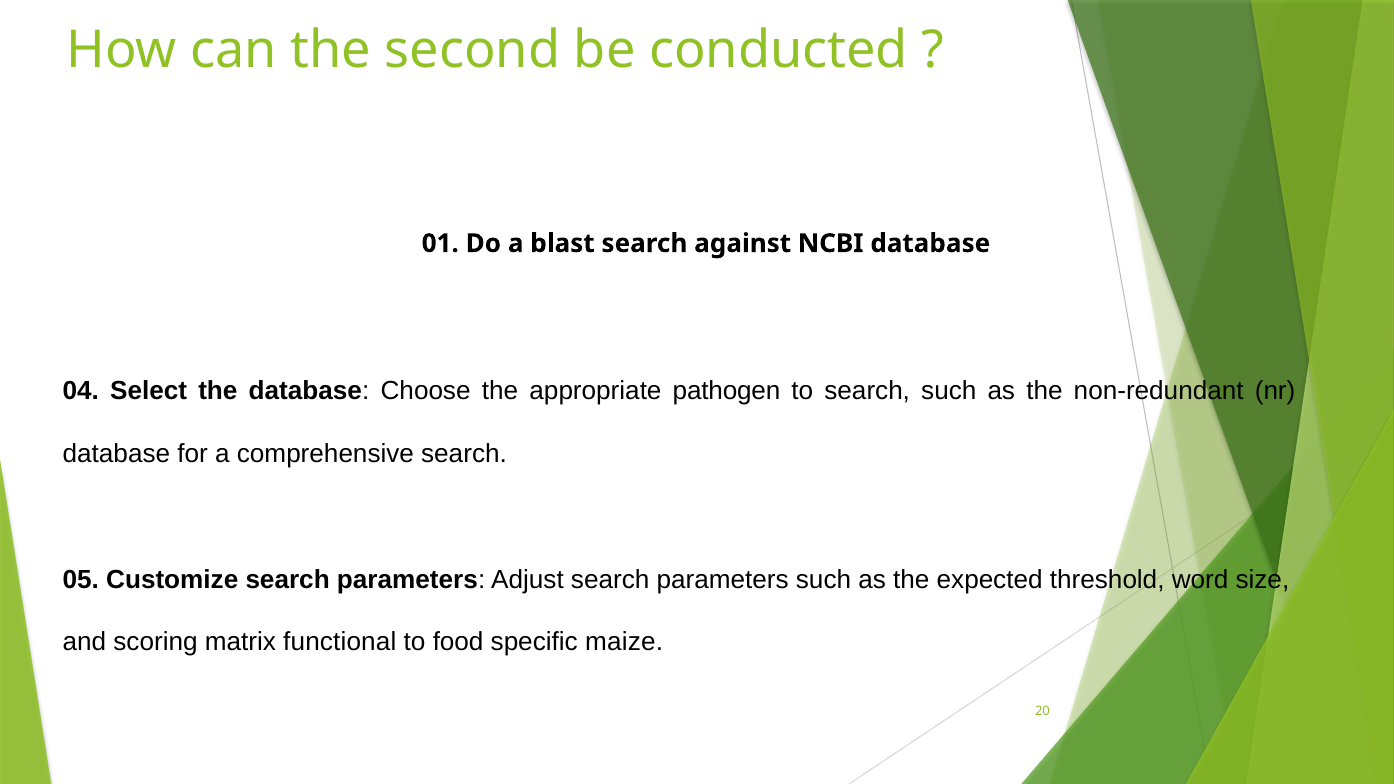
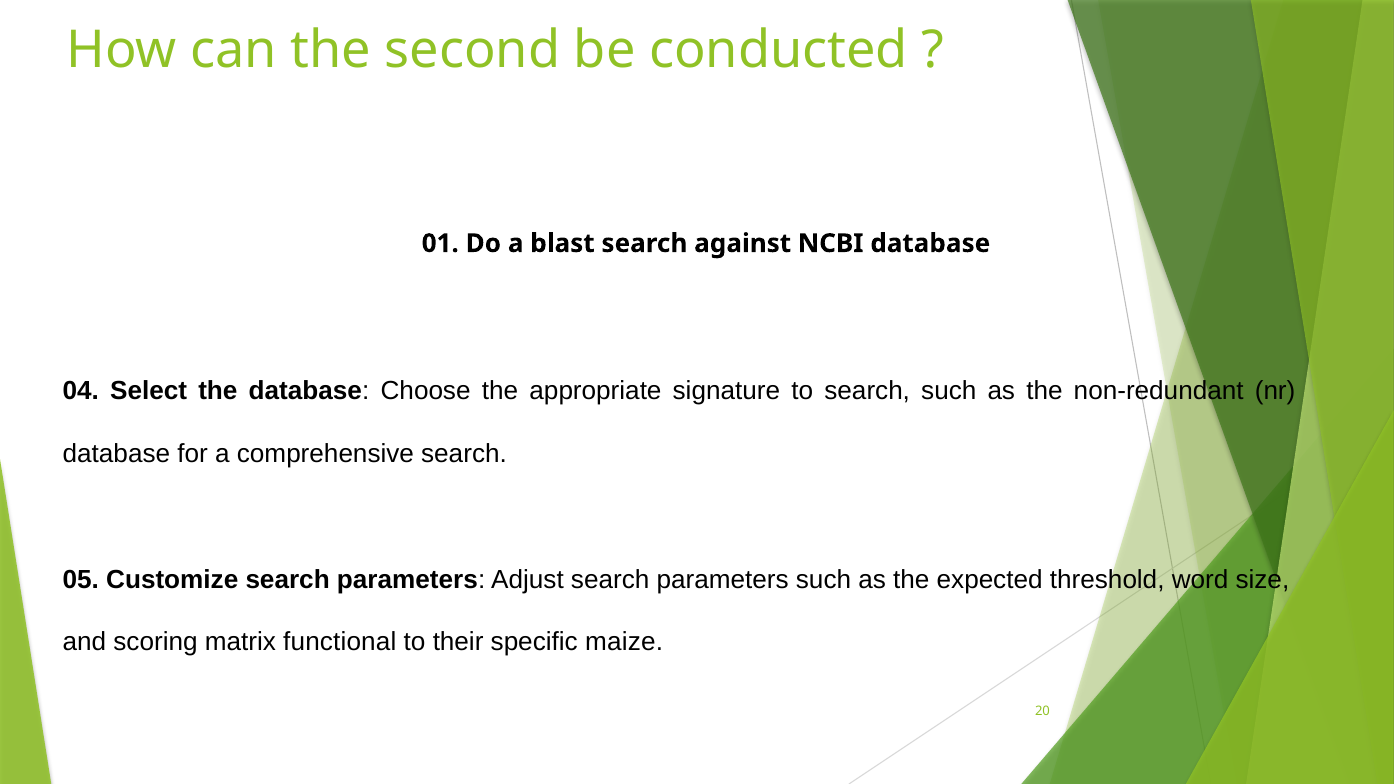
pathogen: pathogen -> signature (726, 391)
food: food -> their (458, 642)
